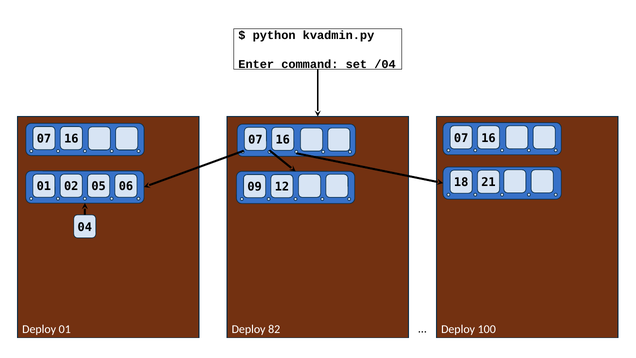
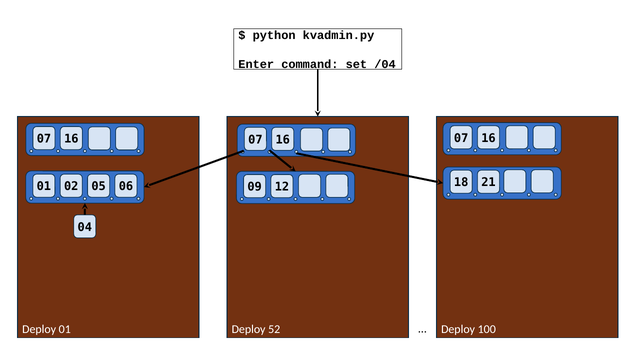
82: 82 -> 52 (274, 329)
